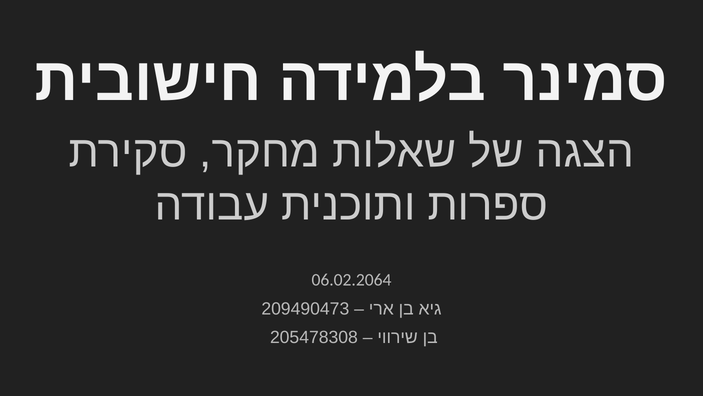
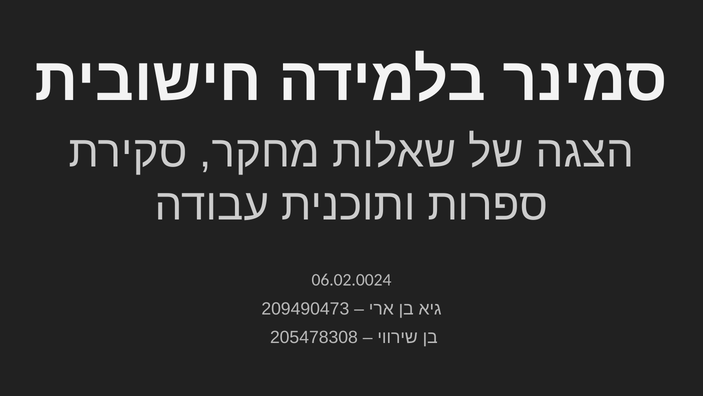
06.02.2064: 06.02.2064 -> 06.02.0024 (351, 280)
